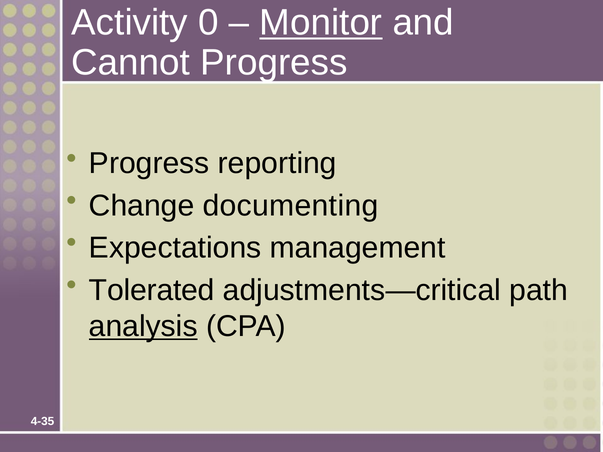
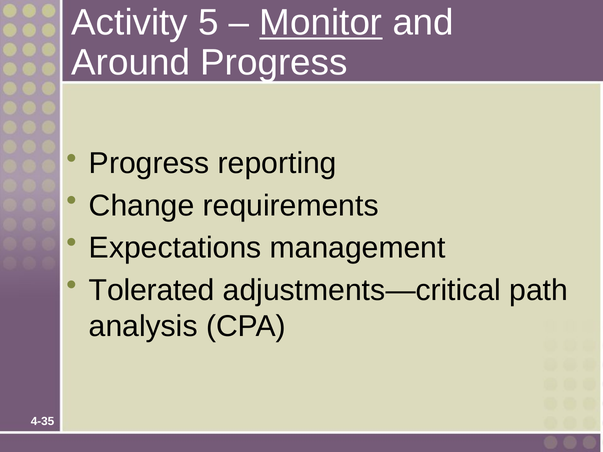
0: 0 -> 5 (208, 23)
Cannot: Cannot -> Around (131, 62)
documenting: documenting -> requirements (291, 206)
analysis underline: present -> none (143, 326)
